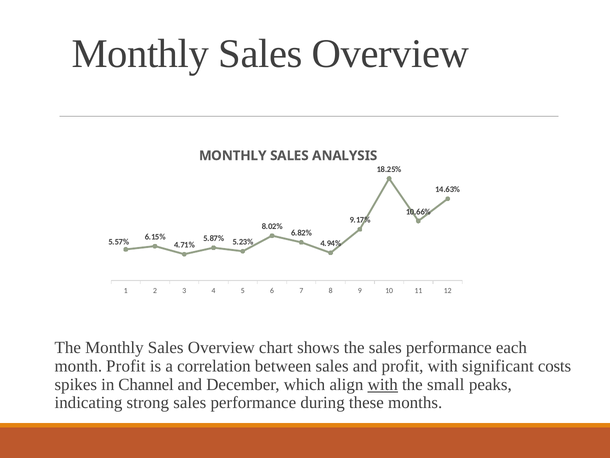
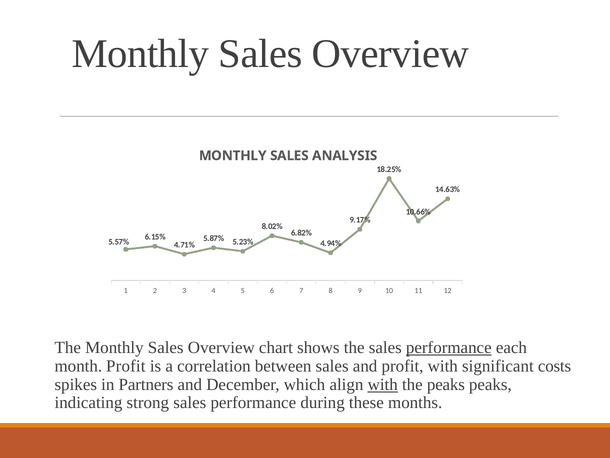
performance underline: none -> present (449, 347)
Channel: Channel -> Partners (146, 384)
the small: small -> peaks (446, 384)
